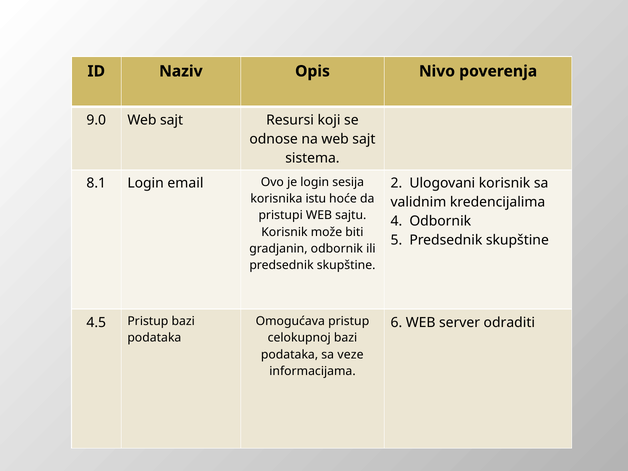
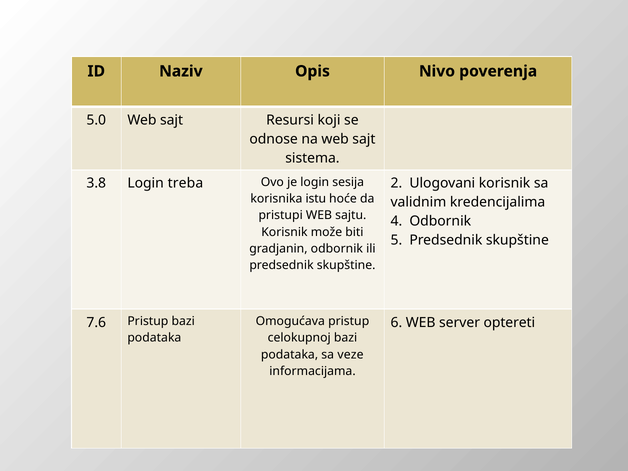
9.0: 9.0 -> 5.0 (96, 120)
8.1: 8.1 -> 3.8 (96, 183)
email: email -> treba (185, 183)
4.5: 4.5 -> 7.6 (96, 322)
odraditi: odraditi -> optereti (509, 322)
